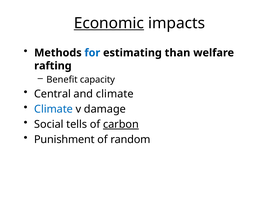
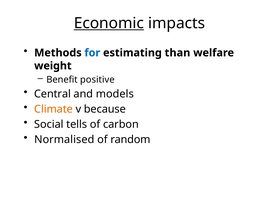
rafting: rafting -> weight (53, 66)
capacity: capacity -> positive (97, 80)
and climate: climate -> models (115, 94)
Climate colour: blue -> orange (54, 109)
damage: damage -> because (105, 109)
carbon underline: present -> none (121, 124)
Punishment: Punishment -> Normalised (64, 140)
